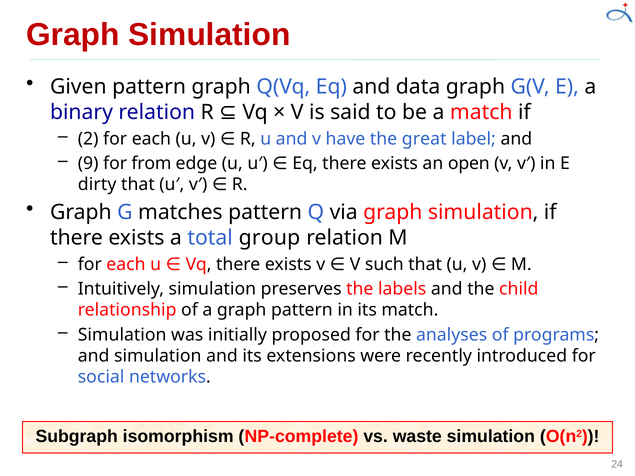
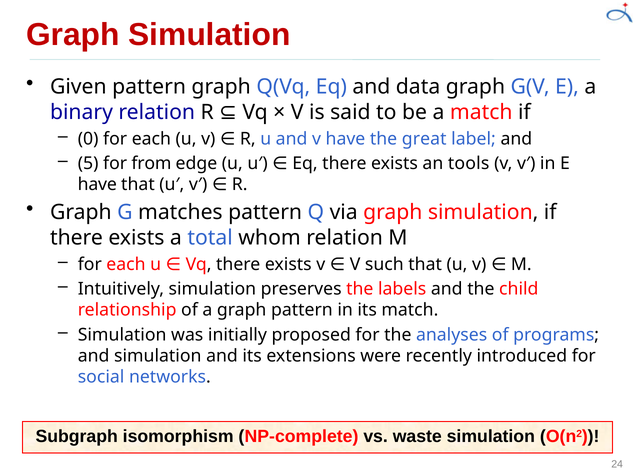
2: 2 -> 0 (88, 139)
9: 9 -> 5 (88, 163)
open: open -> tools (469, 163)
dirty: dirty -> have (97, 185)
group: group -> whom (270, 238)
